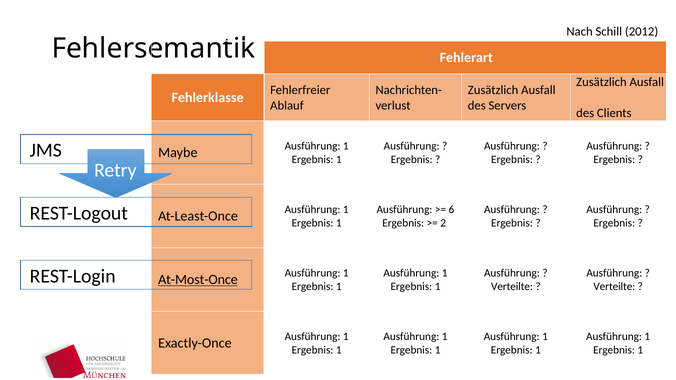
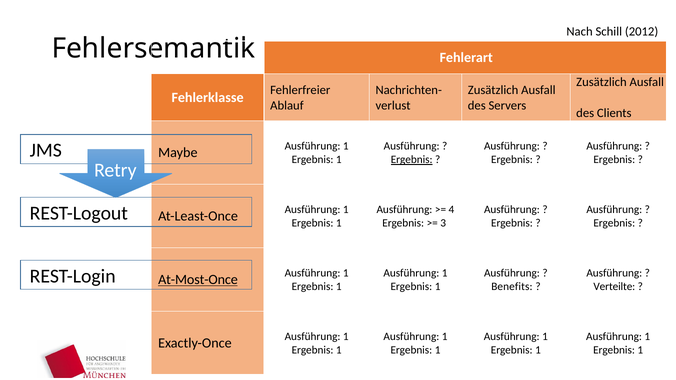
Ergebnis underline: none -> present (412, 160)
6: 6 -> 4 (451, 210)
2: 2 -> 3 (443, 223)
Verteilte: Verteilte -> Benefits (512, 287)
